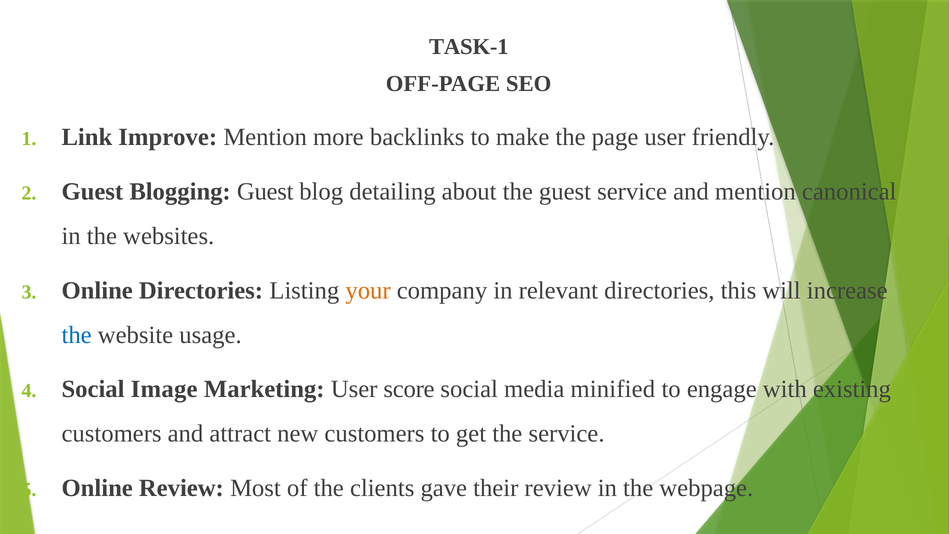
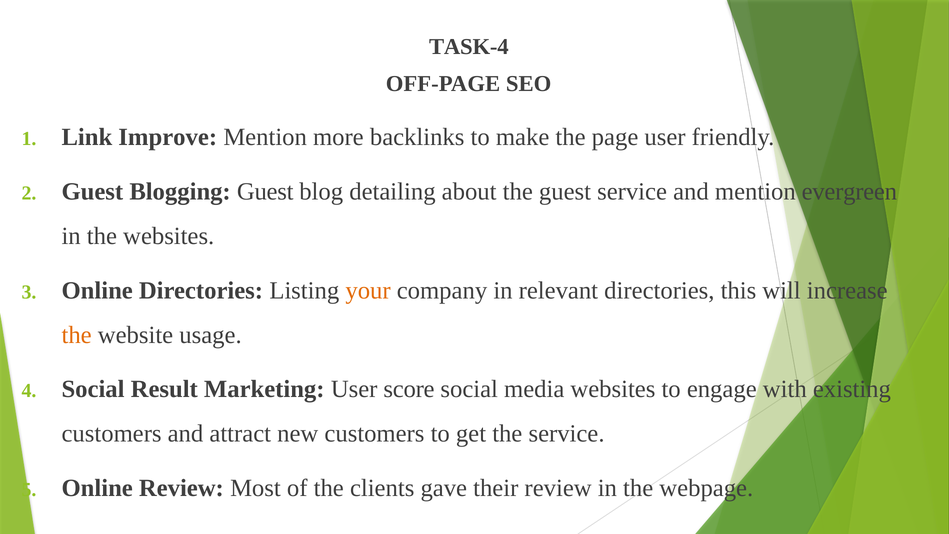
TASK-1: TASK-1 -> TASK-4 (469, 47)
canonical: canonical -> evergreen (849, 191)
the colour: blue -> orange (77, 335)
Image: Image -> Result (164, 389)
media minified: minified -> websites (613, 389)
